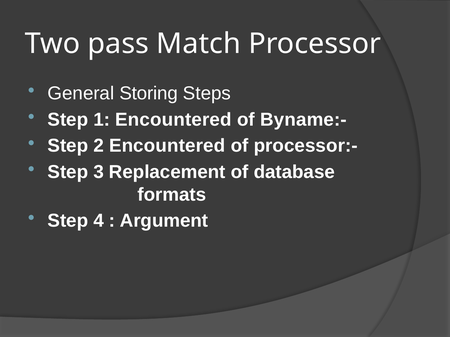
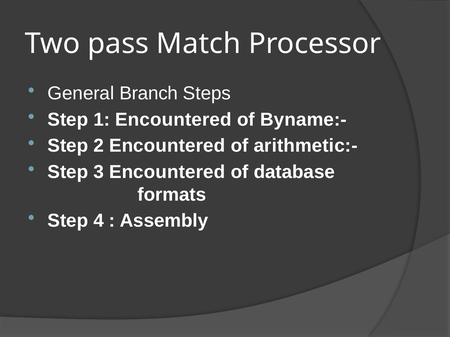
Storing: Storing -> Branch (149, 94)
processor:-: processor:- -> arithmetic:- (306, 146)
3 Replacement: Replacement -> Encountered (167, 172)
Argument: Argument -> Assembly (164, 221)
